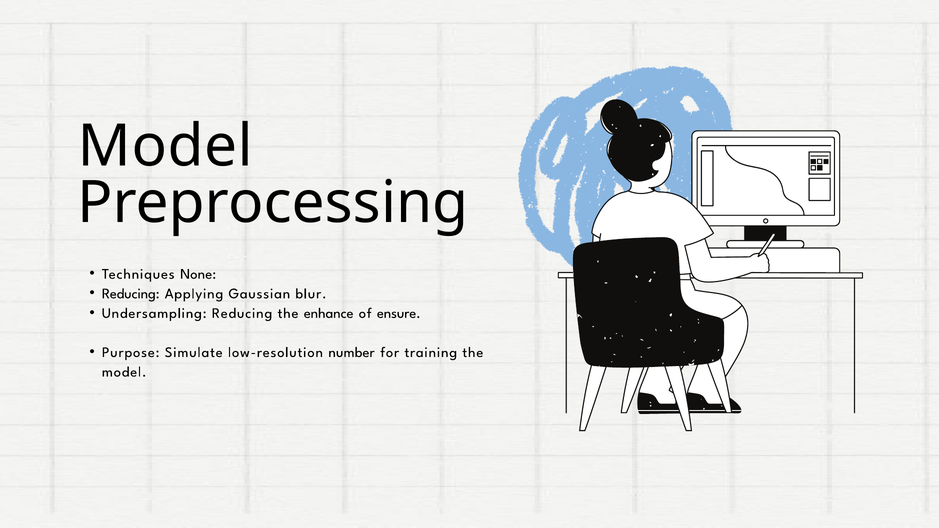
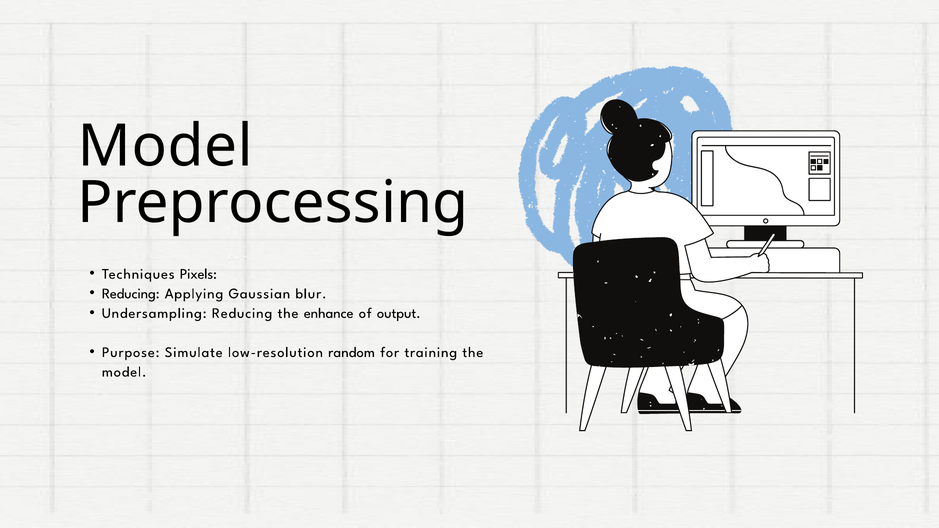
None: None -> Pixels (198, 274)
ensure: ensure -> output (399, 313)
number: number -> random (352, 352)
